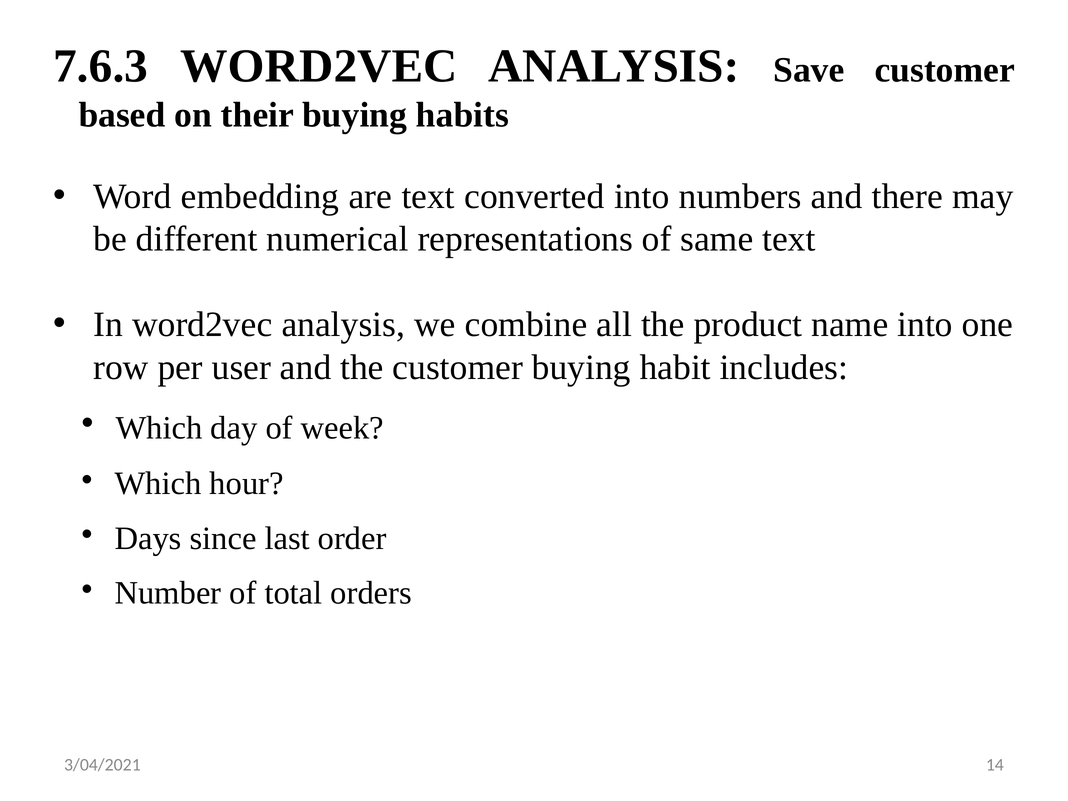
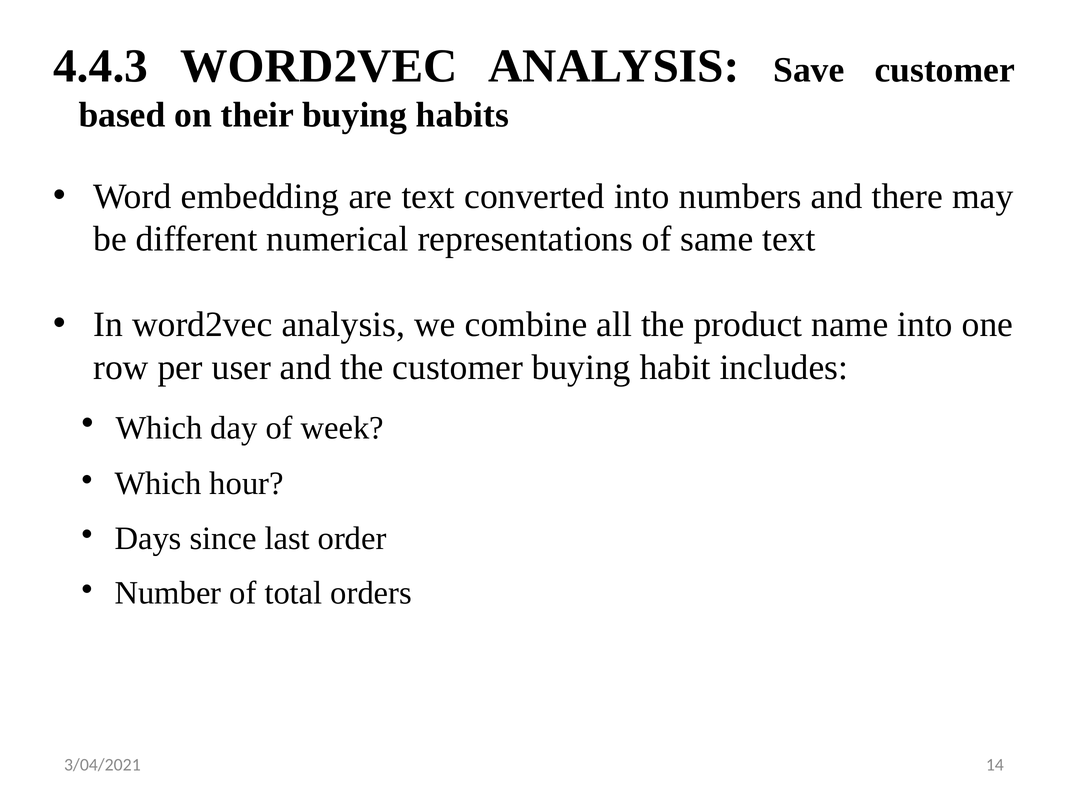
7.6.3: 7.6.3 -> 4.4.3 (101, 66)
